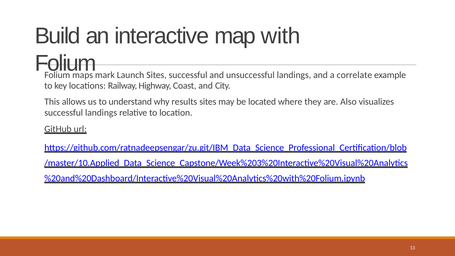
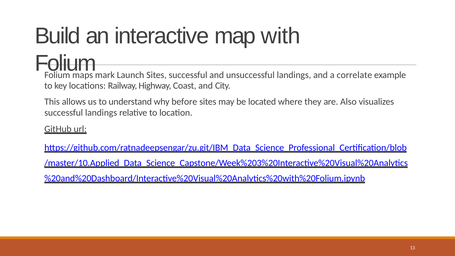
results: results -> before (184, 102)
